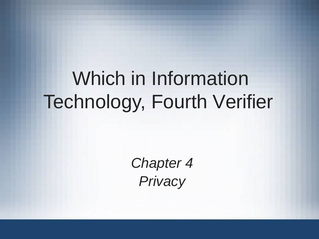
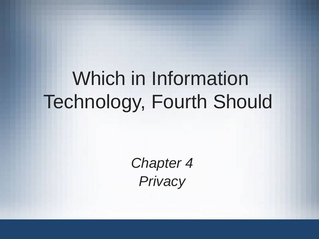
Verifier: Verifier -> Should (243, 102)
